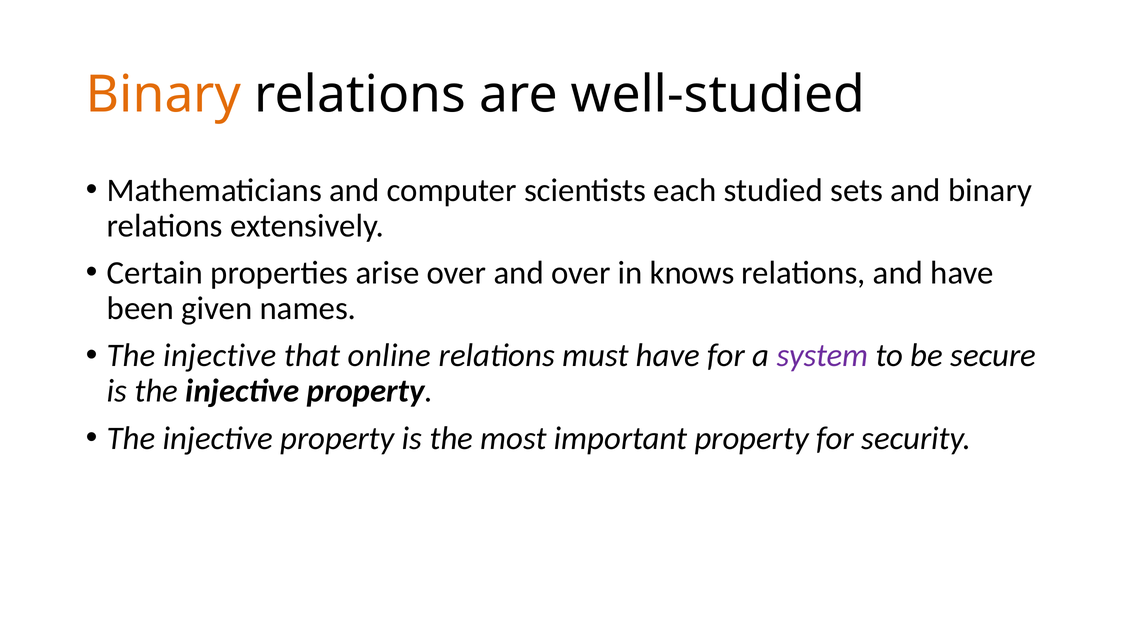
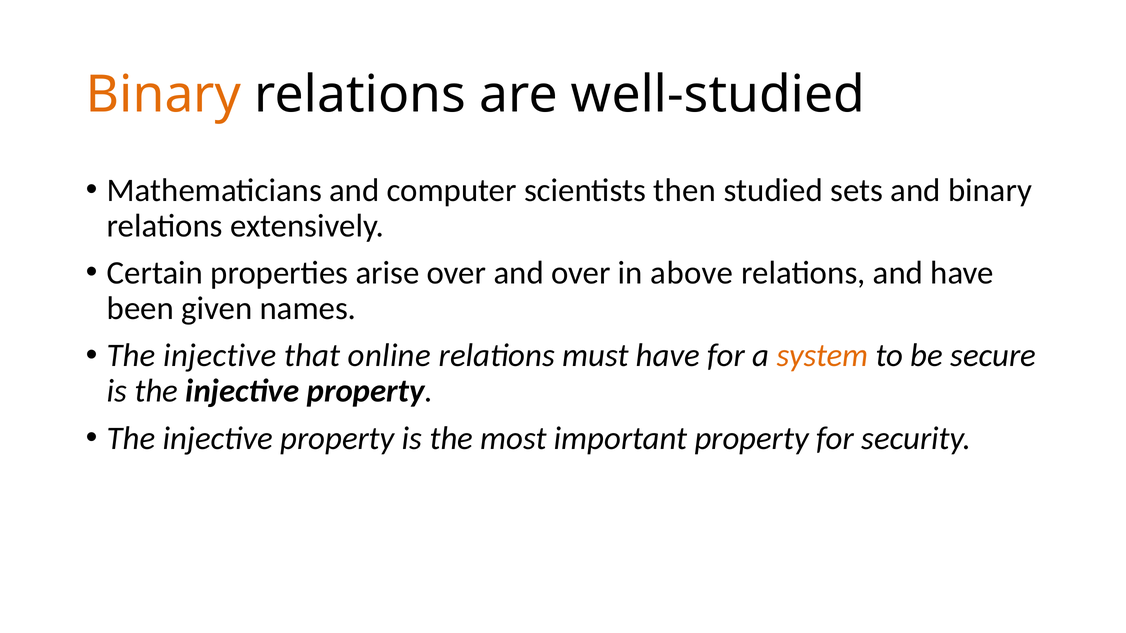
each: each -> then (685, 190)
knows: knows -> above (692, 273)
system colour: purple -> orange (823, 356)
